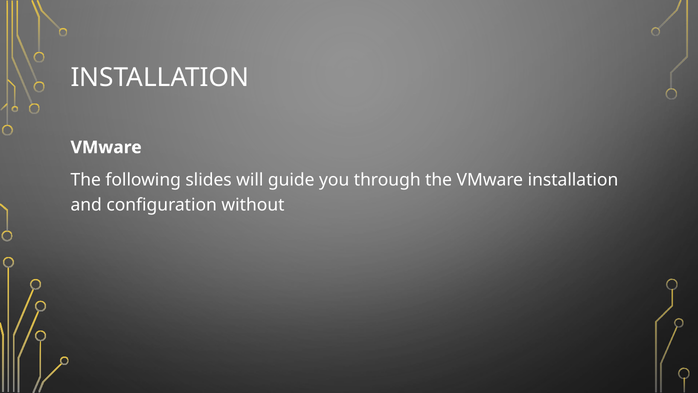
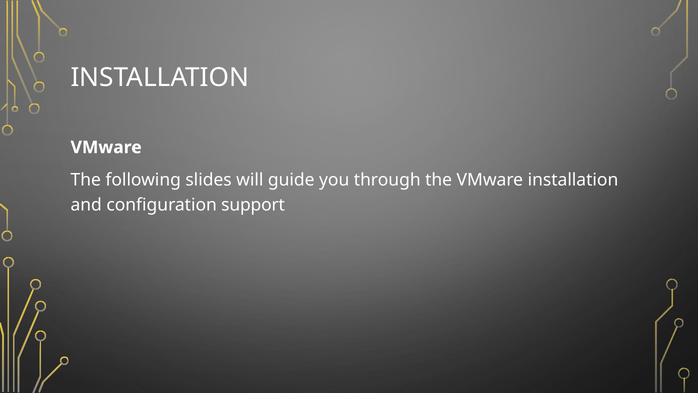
without: without -> support (253, 205)
